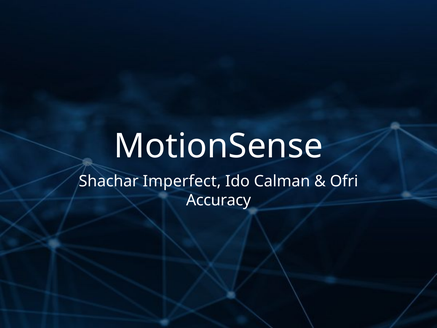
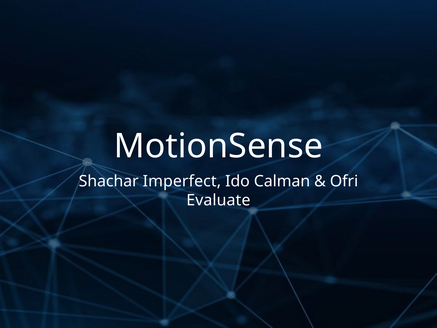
Accuracy: Accuracy -> Evaluate (218, 200)
